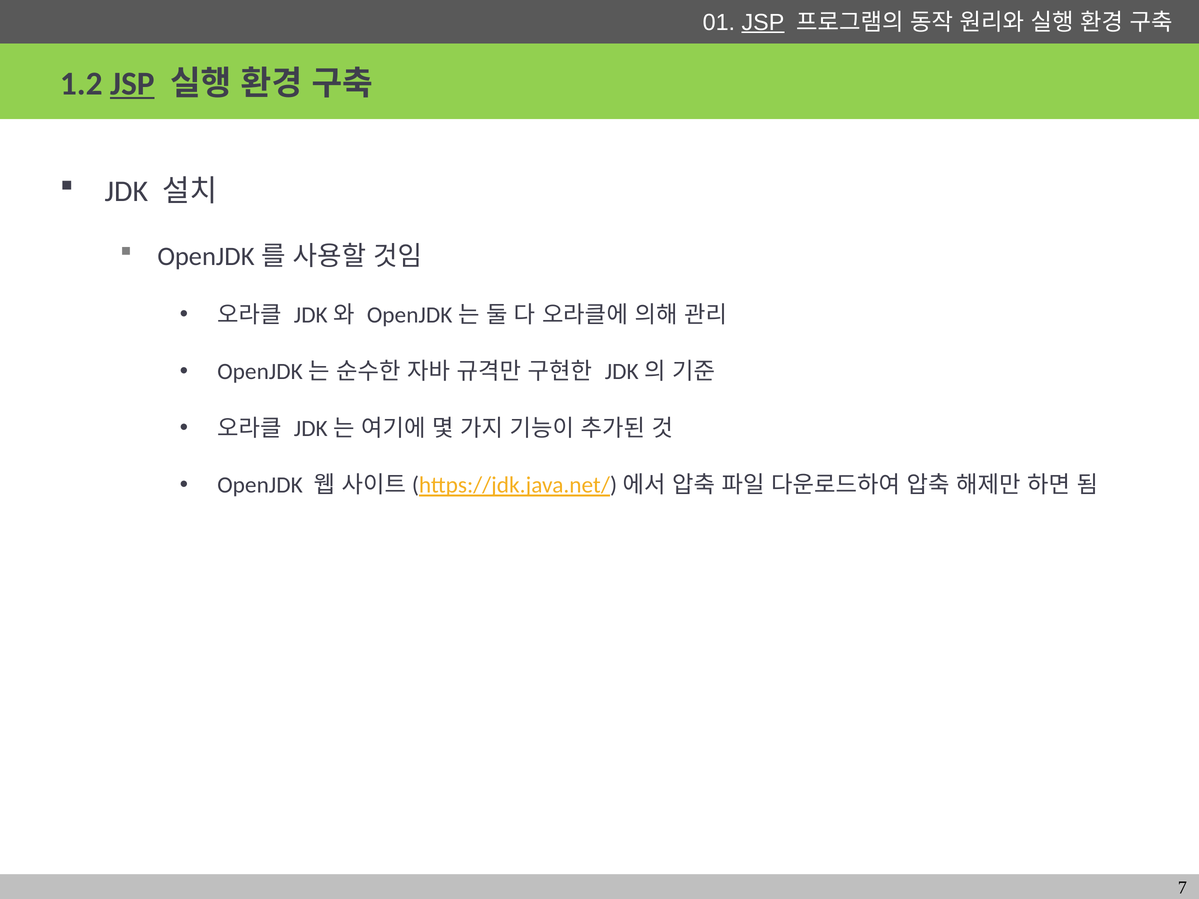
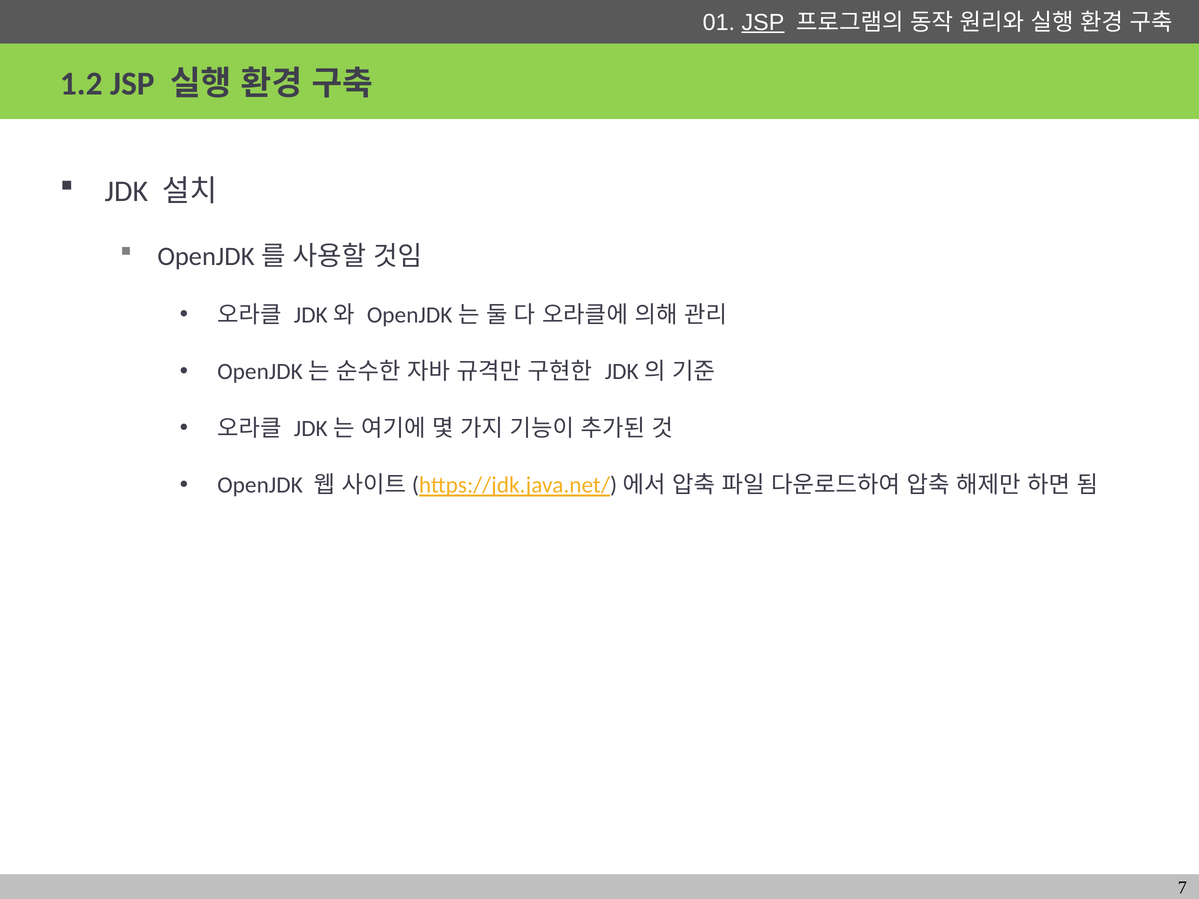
JSP underline: present -> none (132, 84)
